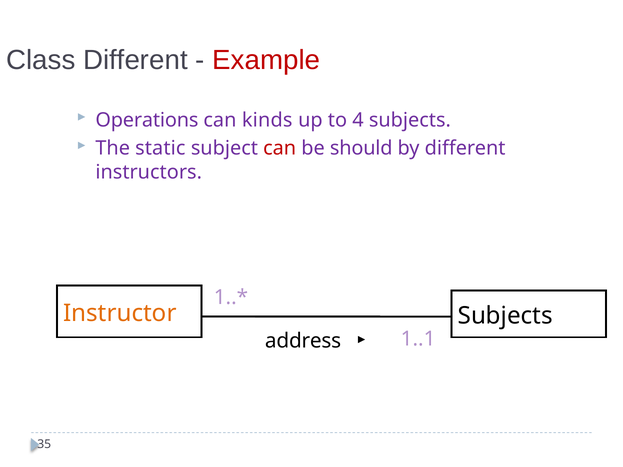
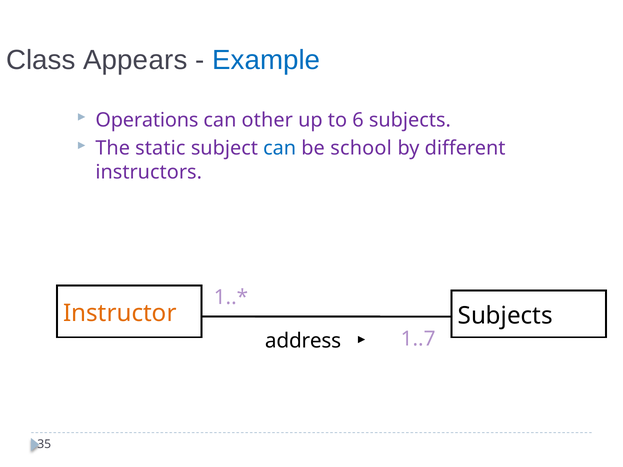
Class Different: Different -> Appears (135, 60)
Example colour: red -> blue (266, 60)
kinds: kinds -> other (267, 120)
4: 4 -> 6 (358, 120)
can colour: red -> blue (280, 148)
should: should -> school (361, 148)
1..1: 1..1 -> 1..7 (418, 339)
